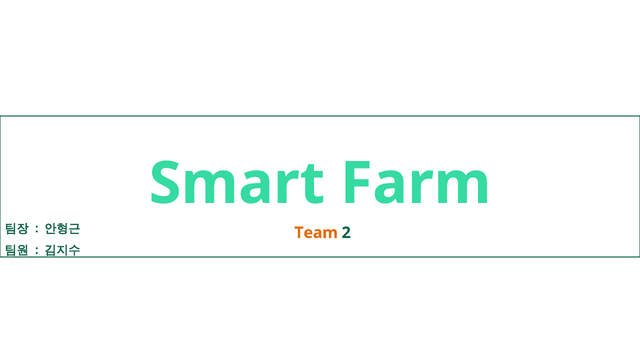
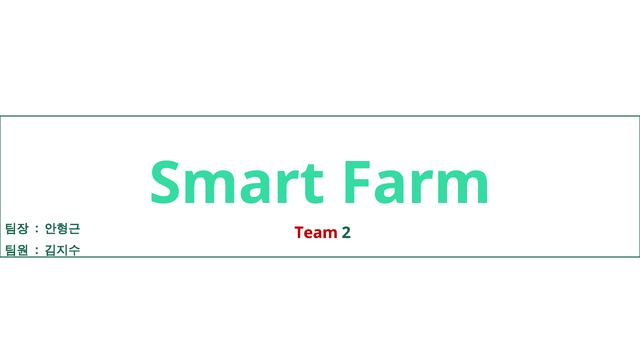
Team colour: orange -> red (316, 233)
